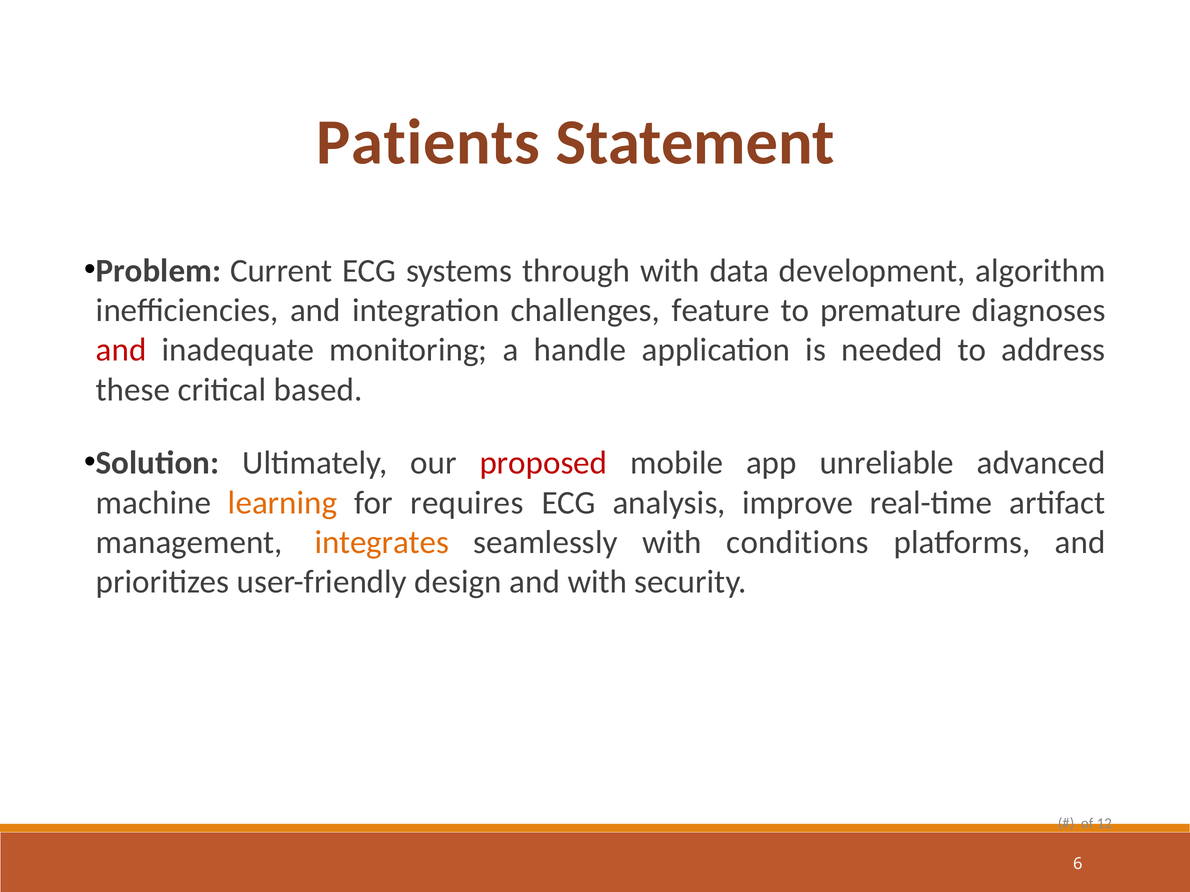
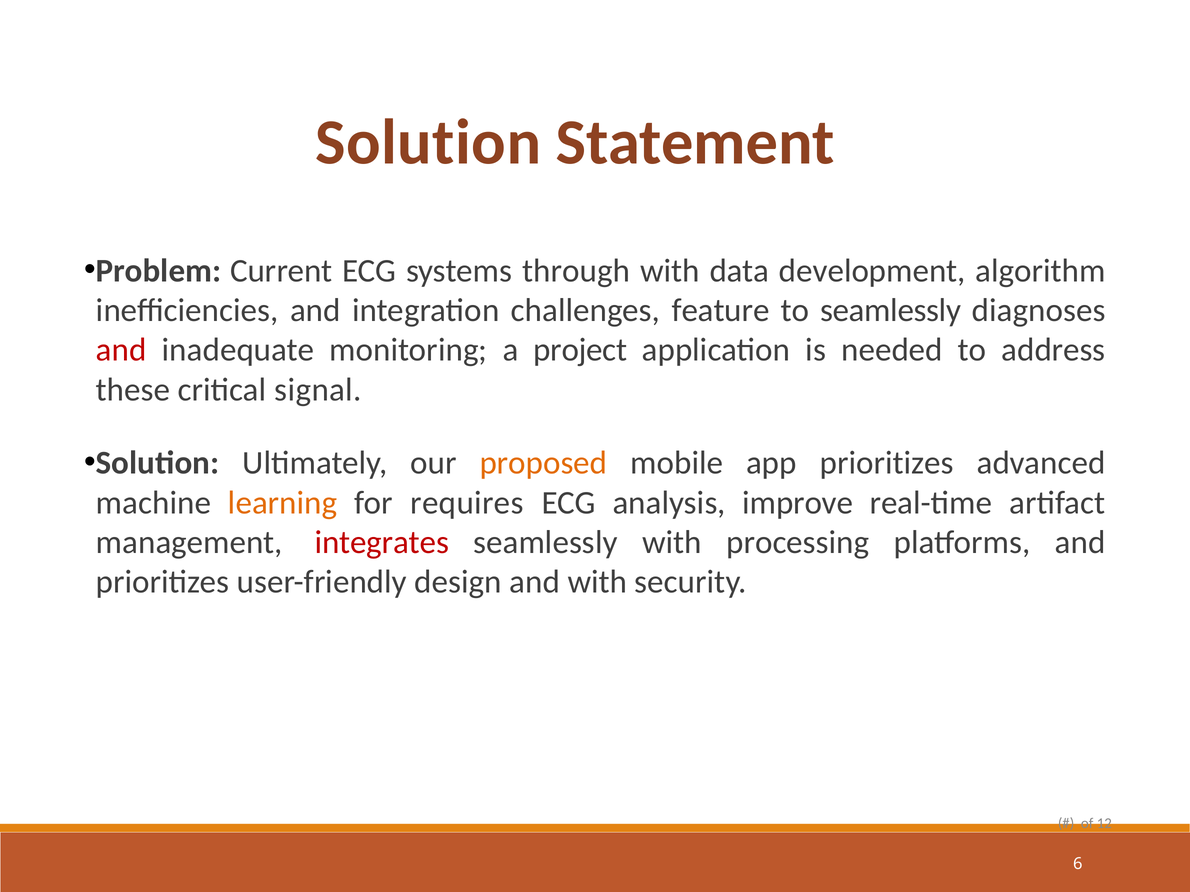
Patients: Patients -> Solution (428, 143)
to premature: premature -> seamlessly (891, 310)
handle: handle -> project (580, 350)
based: based -> signal (318, 390)
proposed colour: red -> orange (543, 463)
app unreliable: unreliable -> prioritizes (887, 463)
integrates colour: orange -> red (382, 543)
conditions: conditions -> processing (798, 543)
